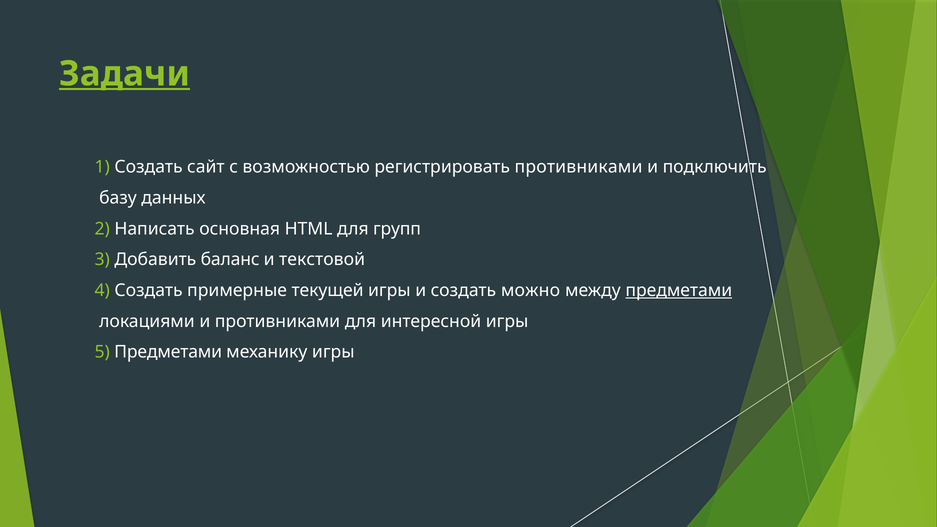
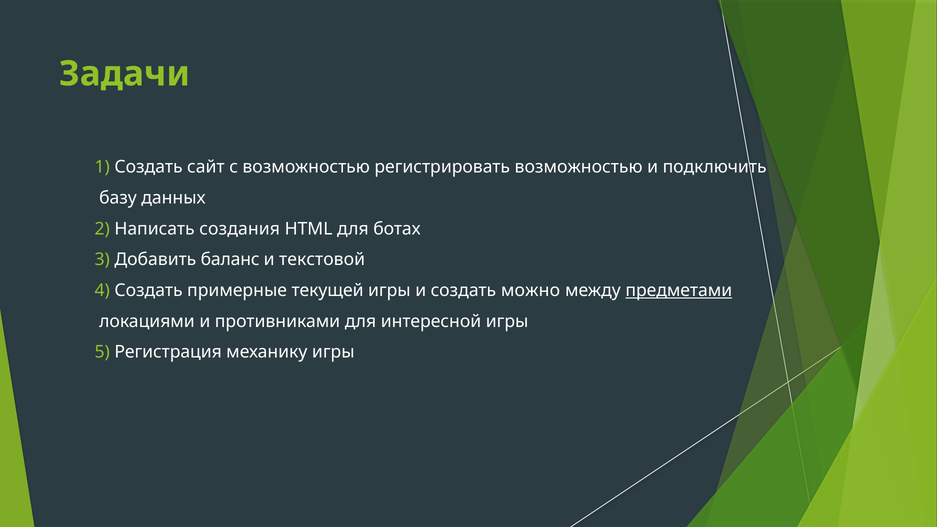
Задачи underline: present -> none (124, 74)
регистрировать противниками: противниками -> возможностью (579, 167)
основная: основная -> создания (240, 229)
групп: групп -> ботах (397, 229)
5 Предметами: Предметами -> Регистрация (168, 352)
